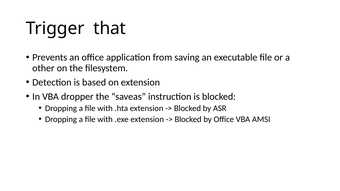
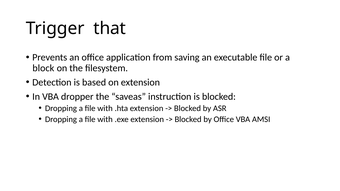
other: other -> block (43, 68)
